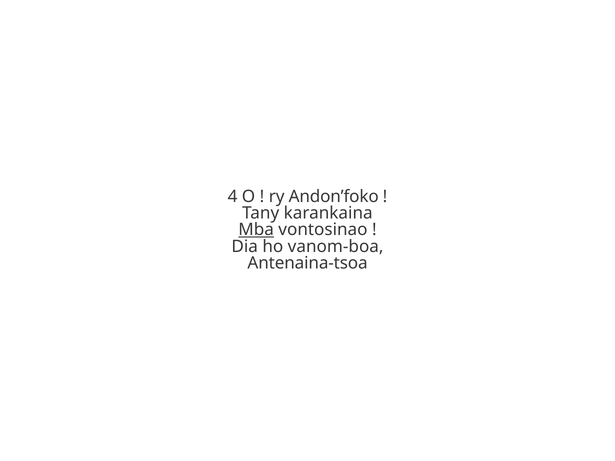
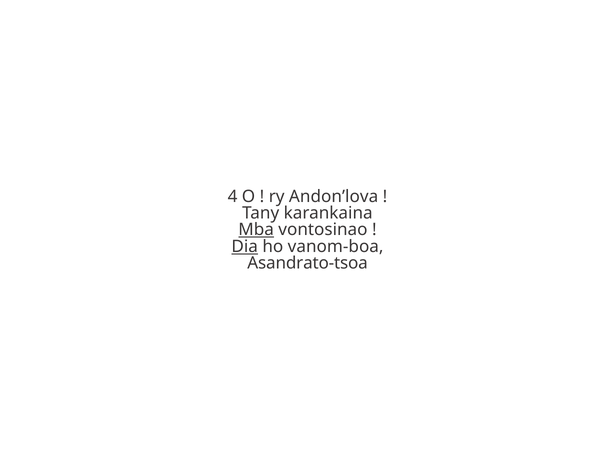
Andon’foko: Andon’foko -> Andon’lova (334, 197)
Dia underline: none -> present (245, 247)
Antenaina-tsoa: Antenaina-tsoa -> Asandrato-tsoa (308, 263)
